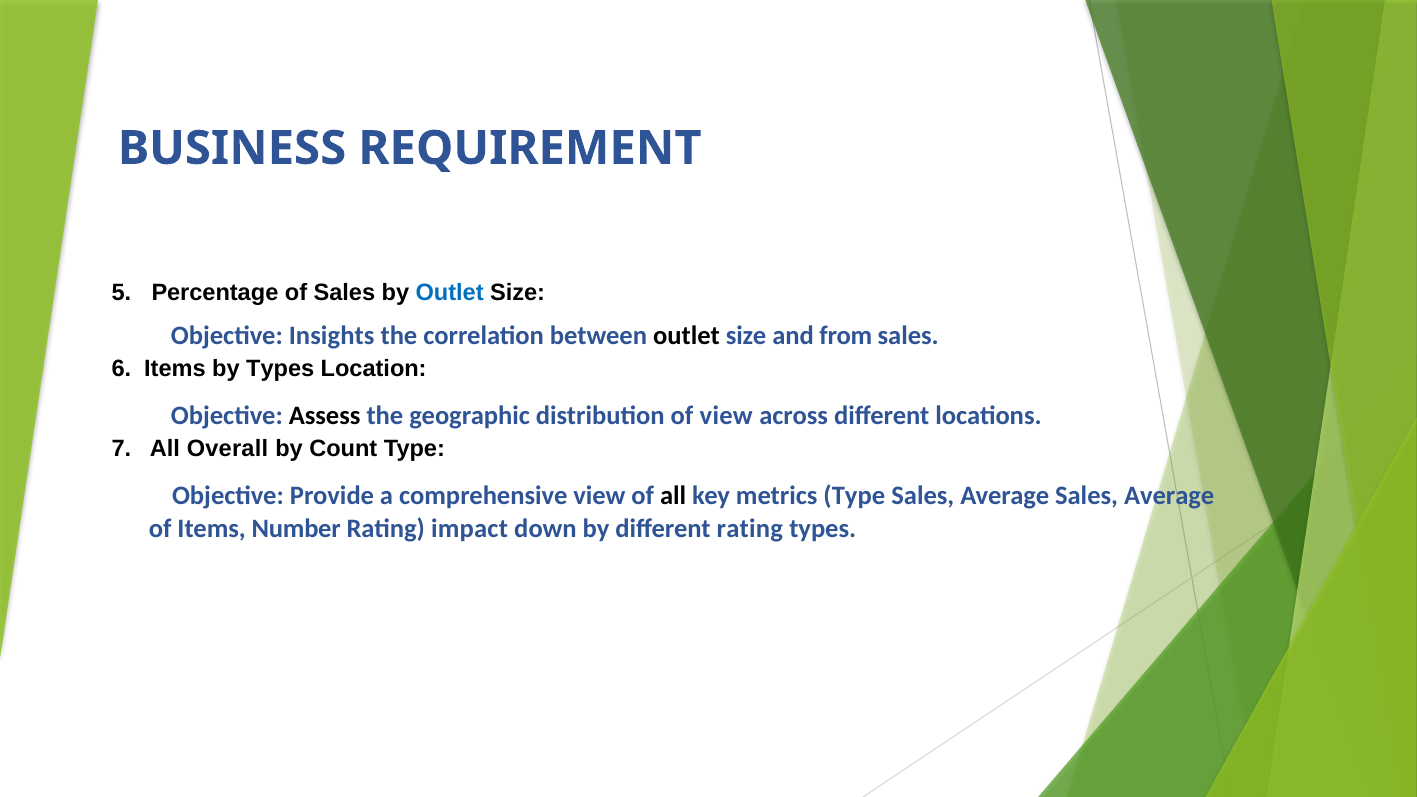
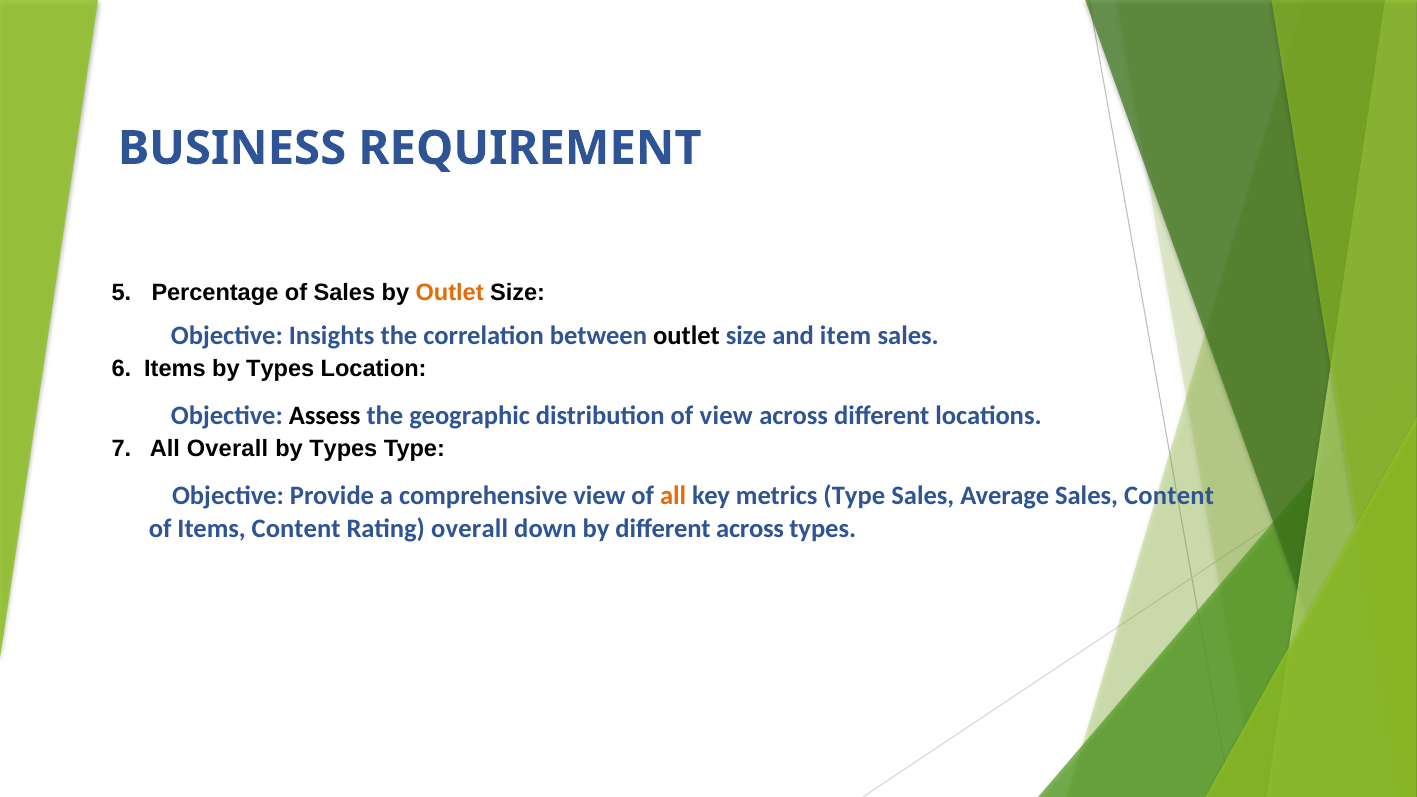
Outlet colour: blue -> orange (450, 292)
from: from -> item (846, 335)
Count: Count -> Types (343, 449)
all colour: black -> orange (673, 496)
Average Sales Average: Average -> Content (1169, 496)
Items Number: Number -> Content (296, 529)
Rating impact: impact -> overall (470, 529)
different rating: rating -> across (750, 529)
